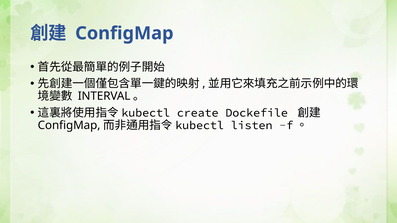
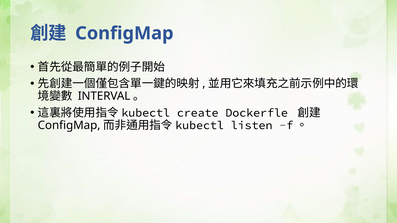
Dockefile: Dockefile -> Dockerfle (257, 113)
